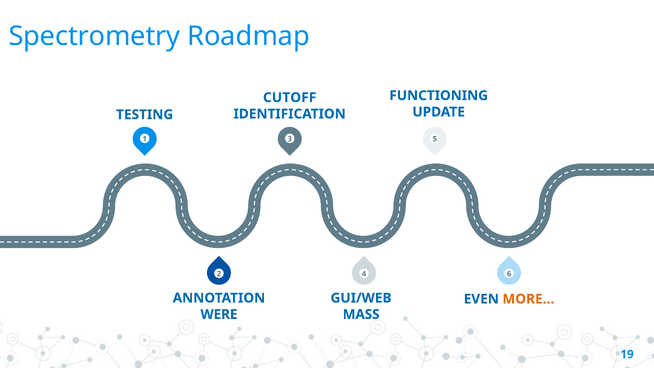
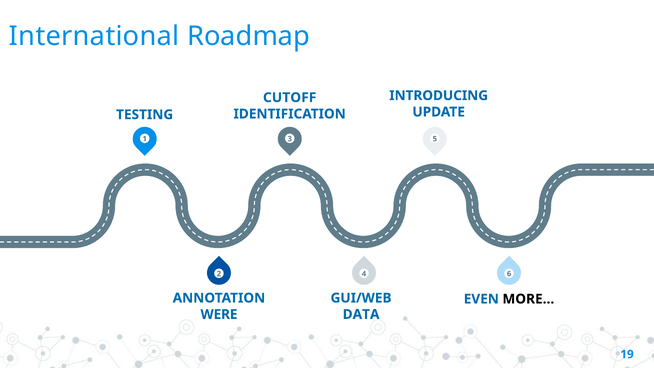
Spectrometry: Spectrometry -> International (94, 36)
FUNCTIONING: FUNCTIONING -> INTRODUCING (439, 96)
MORE… colour: orange -> black (528, 299)
MASS: MASS -> DATA (361, 314)
